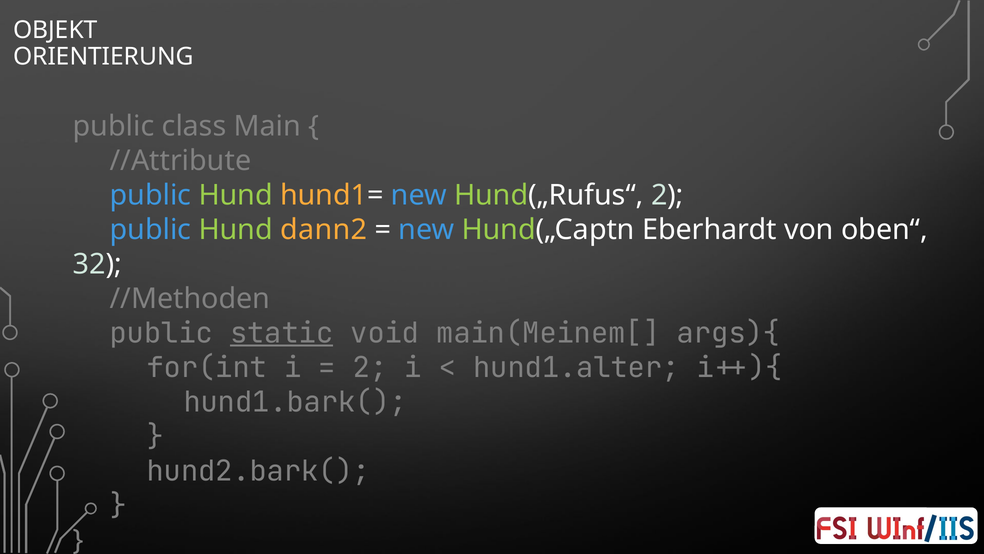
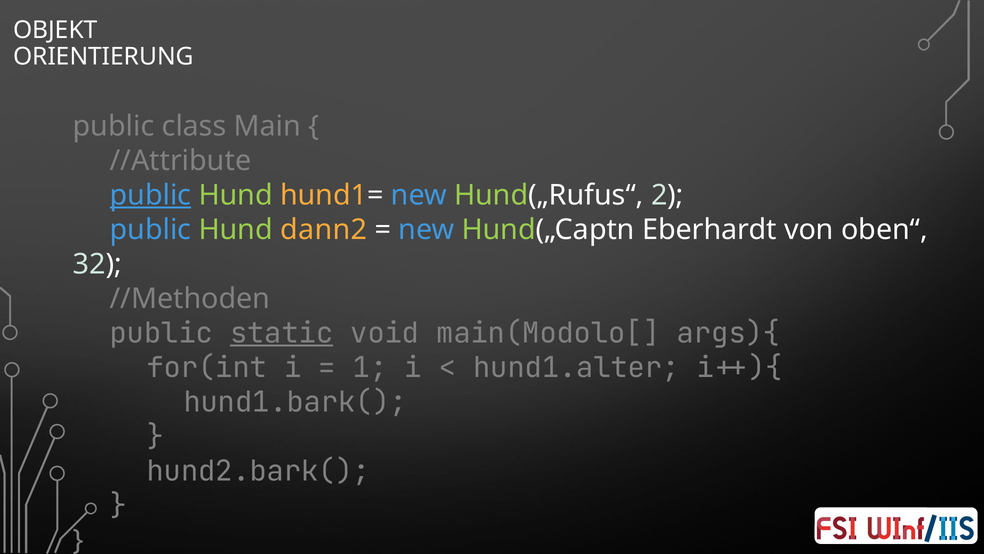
public underline: none -> present (151, 195)
main(Meinem[: main(Meinem[ -> main(Modolo[ (548, 333)
2: 2 -> 1 (370, 367)
